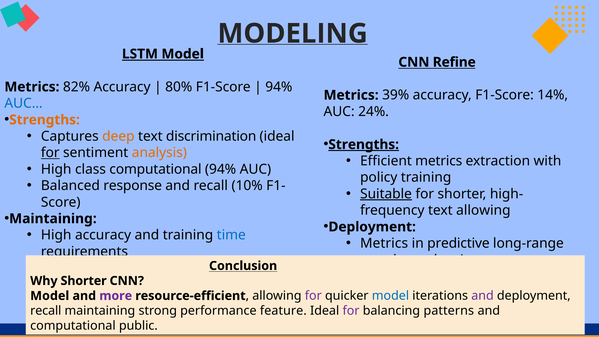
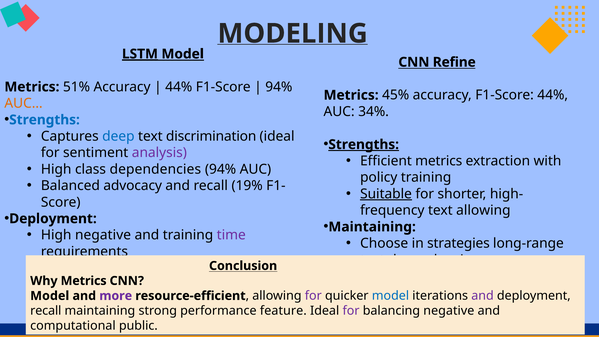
LSTM underline: none -> present (140, 54)
82%: 82% -> 51% (76, 87)
80%: 80% -> 44% (179, 87)
39%: 39% -> 45% (396, 95)
F1-Score 14%: 14% -> 44% (553, 95)
AUC… colour: blue -> orange (24, 103)
24%: 24% -> 34% (374, 112)
Strengths colour: orange -> blue (45, 120)
deep colour: orange -> blue (118, 136)
for underline: present -> none (50, 153)
analysis colour: orange -> purple (159, 153)
class computational: computational -> dependencies (155, 169)
response: response -> advocacy (133, 186)
10%: 10% -> 19% (247, 186)
Maintaining: Maintaining -> Deployment (53, 219)
Deployment: Deployment -> Maintaining (372, 227)
High accuracy: accuracy -> negative (103, 235)
time colour: blue -> purple (231, 235)
Metrics: Metrics -> Choose (384, 243)
predictive: predictive -> strategies (458, 243)
Why Shorter: Shorter -> Metrics (84, 281)
balancing patterns: patterns -> negative (449, 311)
